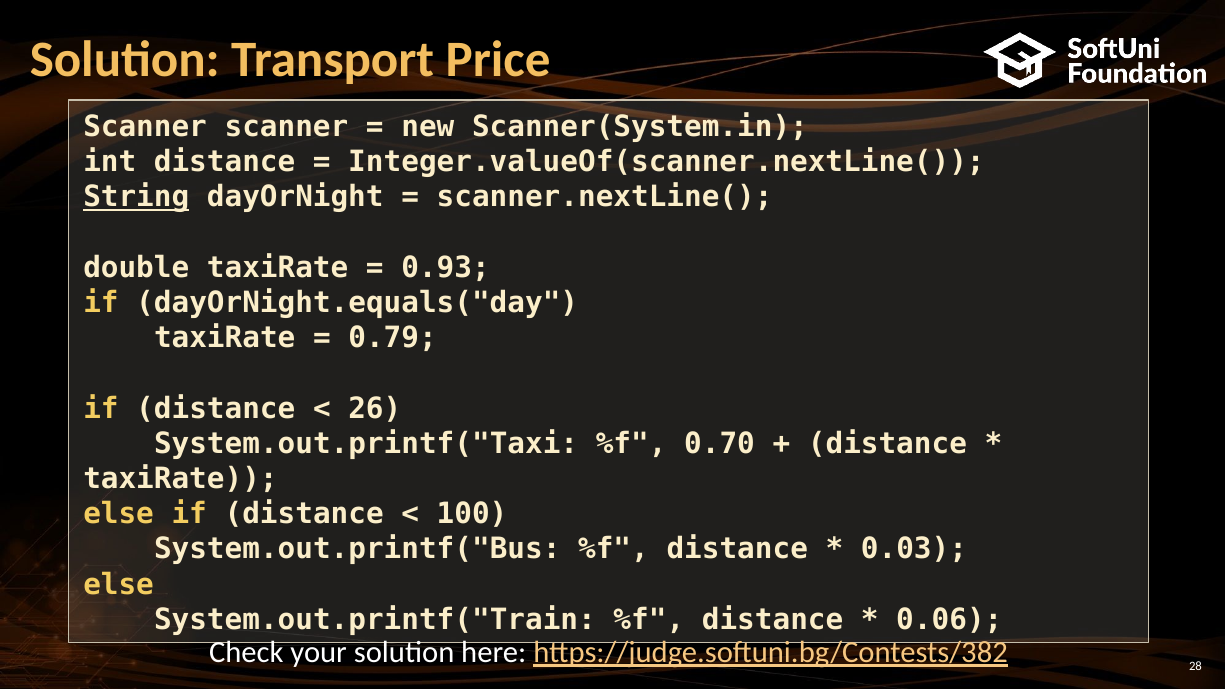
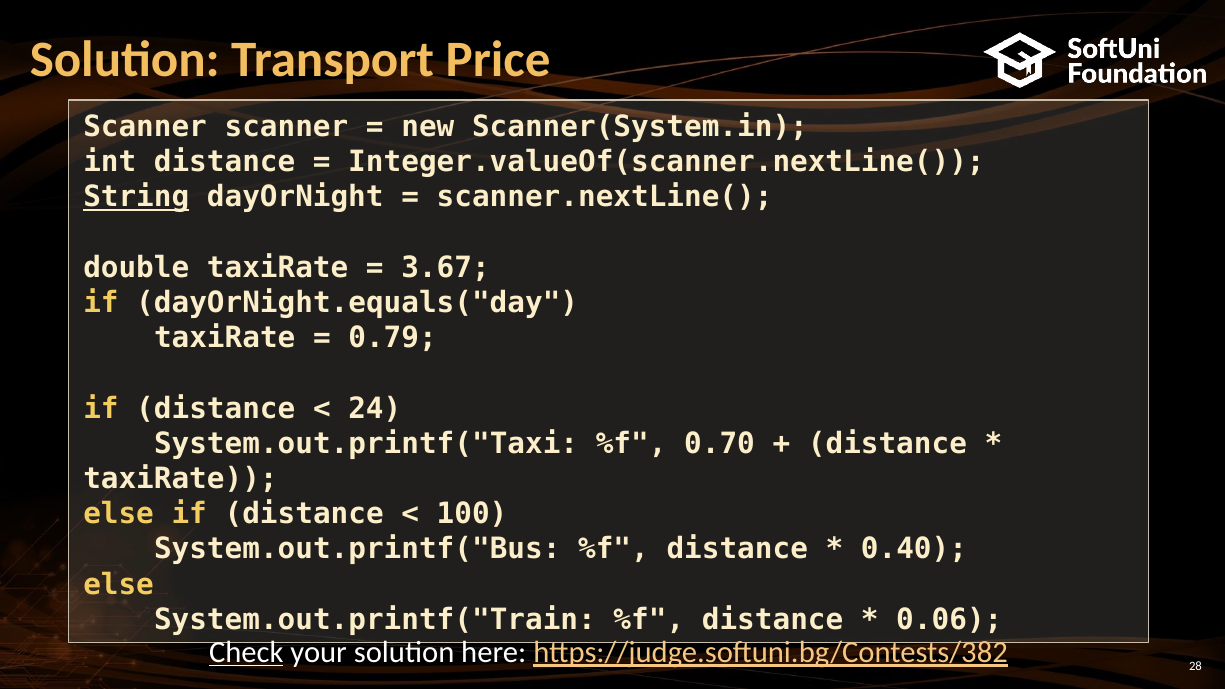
0.93: 0.93 -> 3.67 (446, 268)
26: 26 -> 24 (375, 409)
0.03: 0.03 -> 0.40 (914, 549)
Check underline: none -> present (246, 653)
